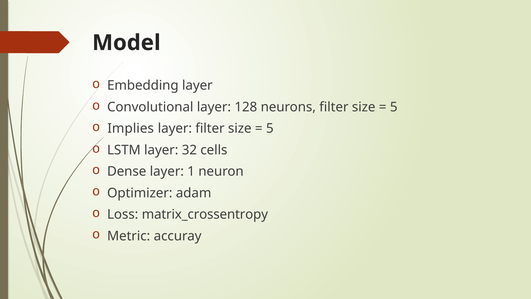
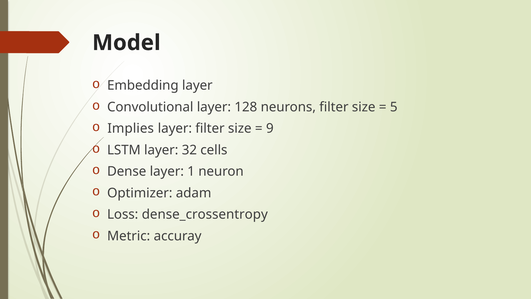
5: 5 -> 9 (270, 128)
matrix_crossentropy: matrix_crossentropy -> dense_crossentropy (205, 214)
